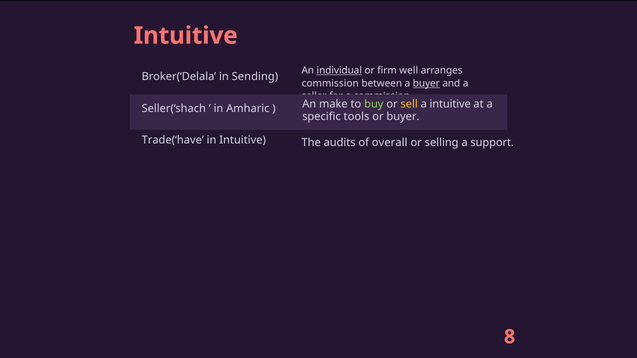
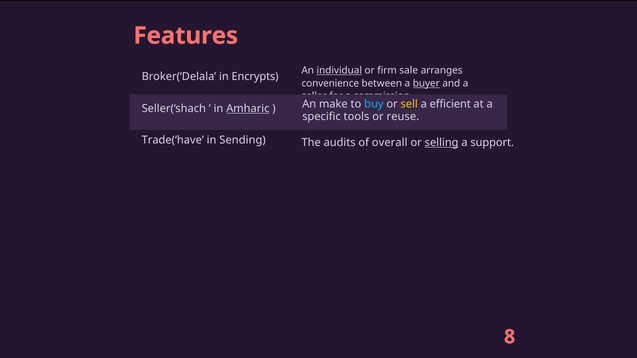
Intuitive: Intuitive -> Features (186, 36)
well: well -> sale (409, 71)
Sending: Sending -> Encrypts (255, 76)
commission: commission -> convenience (330, 83)
Amharic underline: none -> present (248, 109)
buy colour: light green -> light blue (374, 104)
a intuitive: intuitive -> efficient (450, 104)
or buyer: buyer -> reuse (403, 117)
in Intuitive: Intuitive -> Sending (243, 140)
selling underline: none -> present (442, 143)
